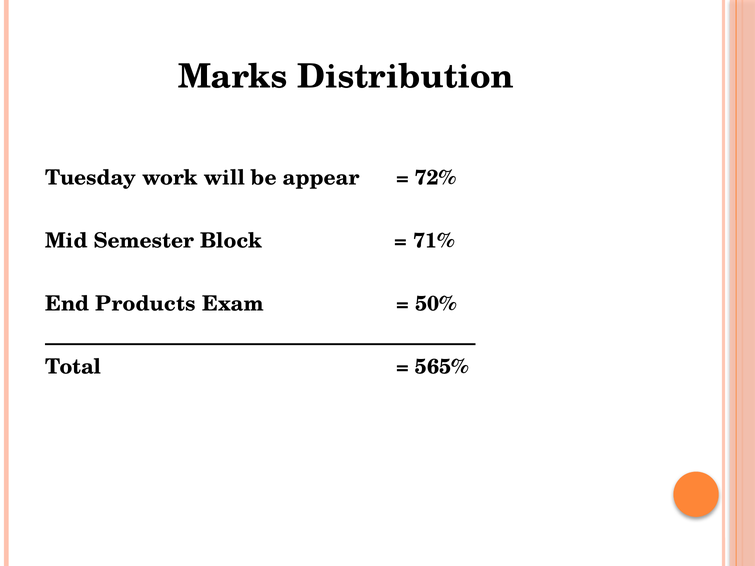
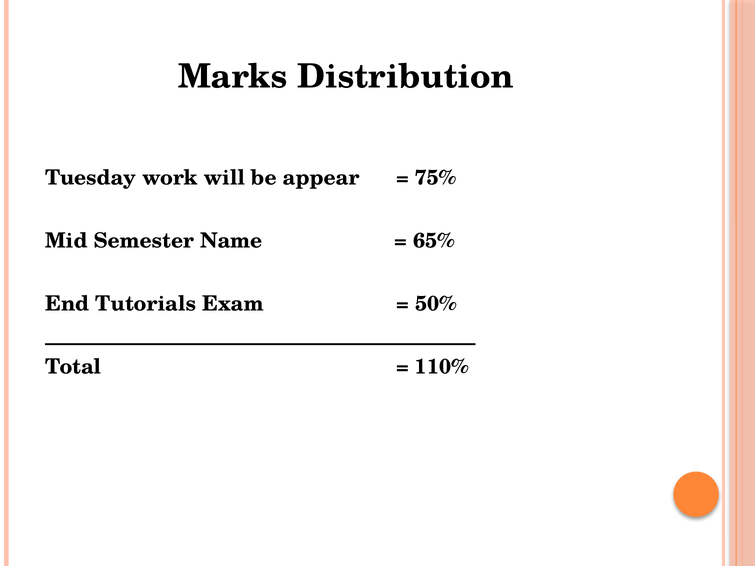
72%: 72% -> 75% (436, 178)
Block: Block -> Name (231, 241)
71%: 71% -> 65% (434, 241)
Products: Products -> Tutorials (146, 304)
565%: 565% -> 110% (442, 367)
